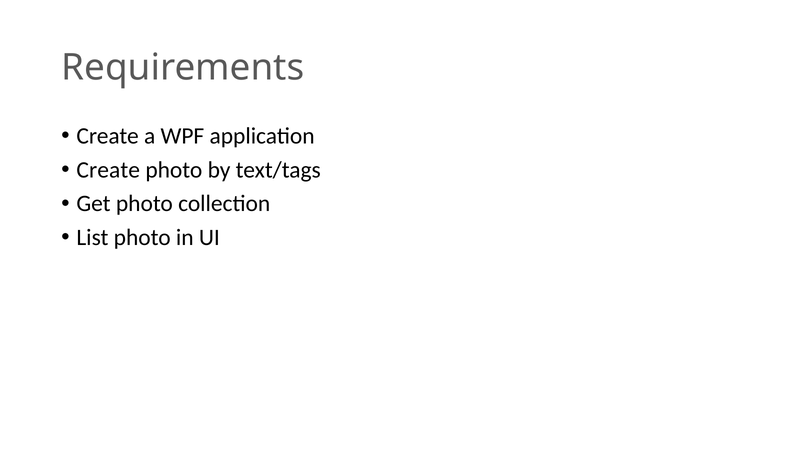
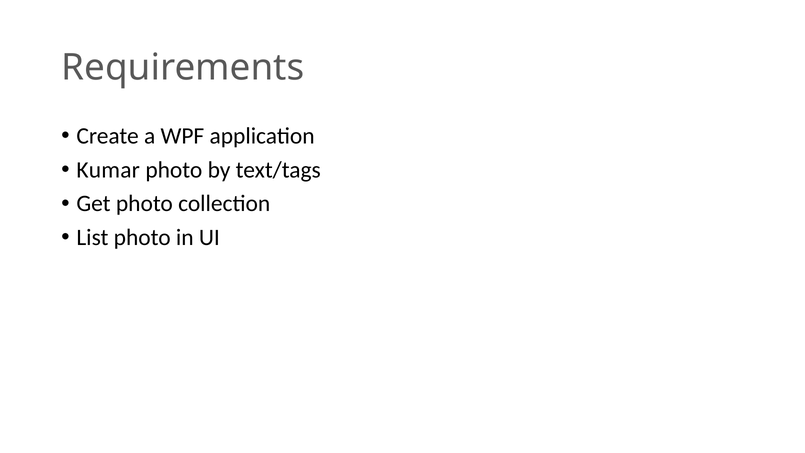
Create: Create -> Kumar (108, 170)
